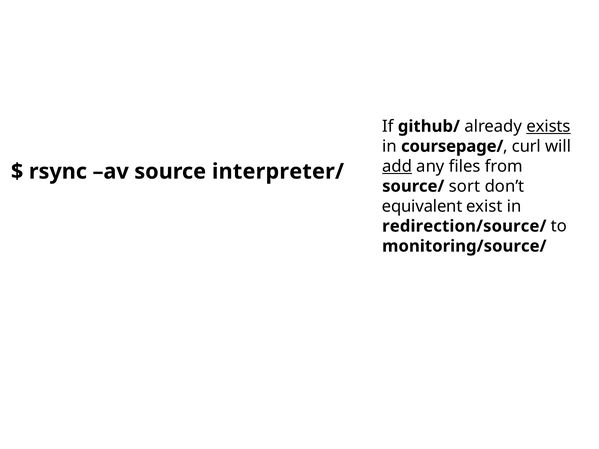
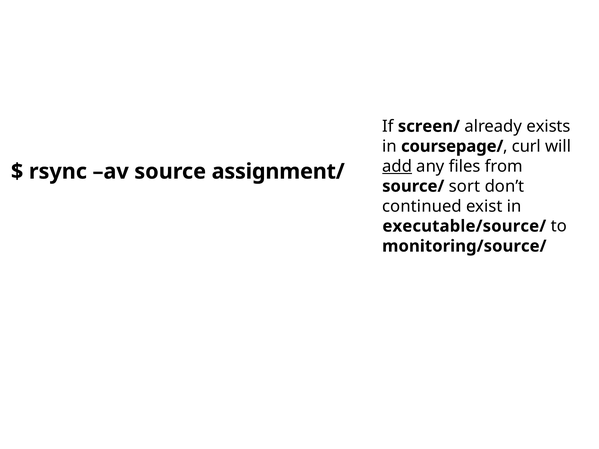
github/: github/ -> screen/ (429, 126)
exists underline: present -> none (548, 126)
interpreter/: interpreter/ -> assignment/ (278, 172)
equivalent: equivalent -> continued (422, 206)
redirection/source/: redirection/source/ -> executable/source/ (464, 226)
